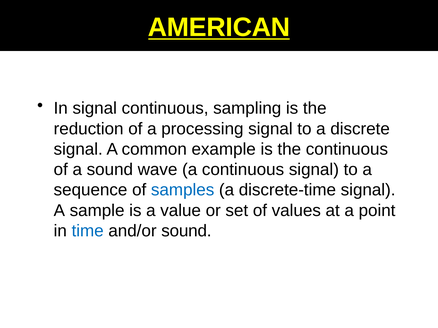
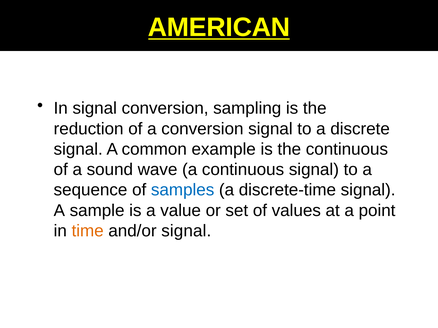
signal continuous: continuous -> conversion (165, 108)
a processing: processing -> conversion (202, 129)
time colour: blue -> orange (88, 231)
and/or sound: sound -> signal (186, 231)
